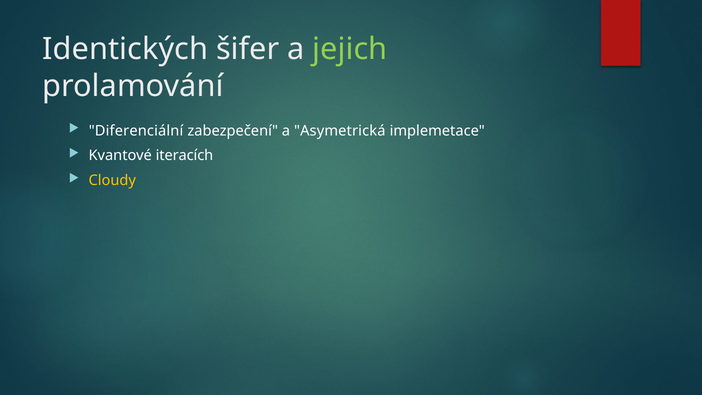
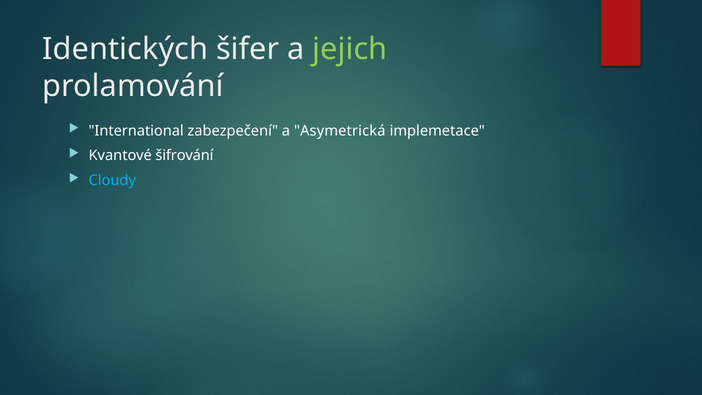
Diferenciální: Diferenciální -> International (136, 131)
iteracích: iteracích -> šifrování (184, 156)
Cloudy colour: yellow -> light blue (112, 180)
